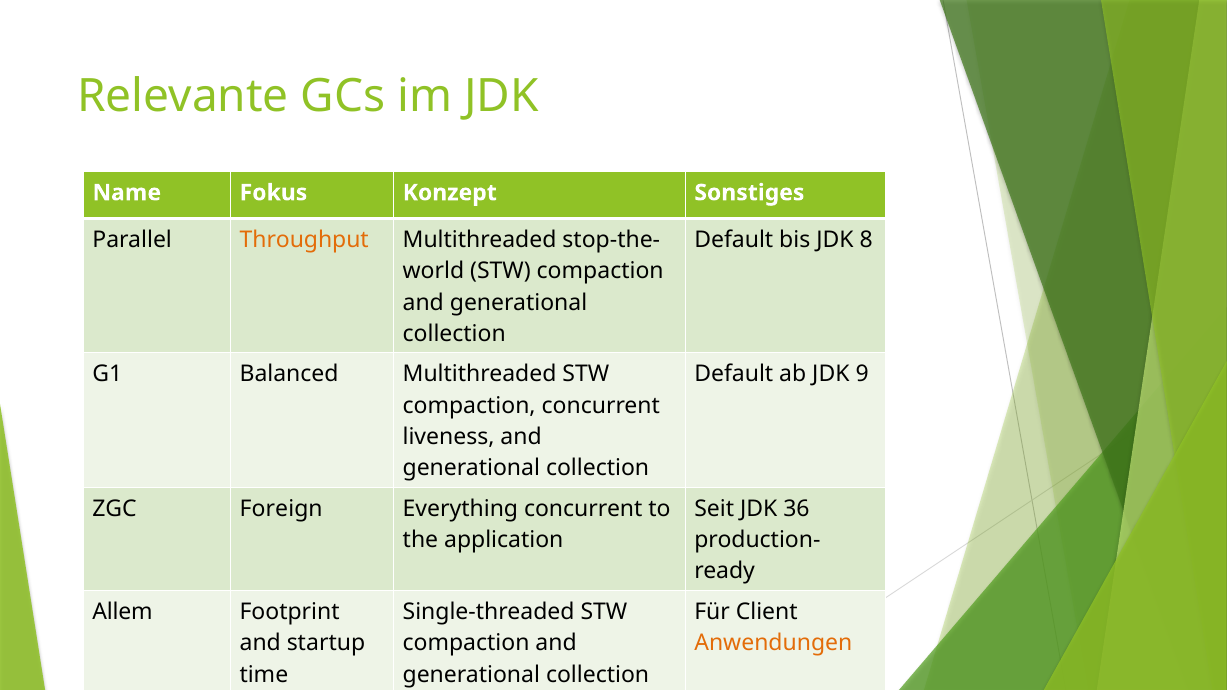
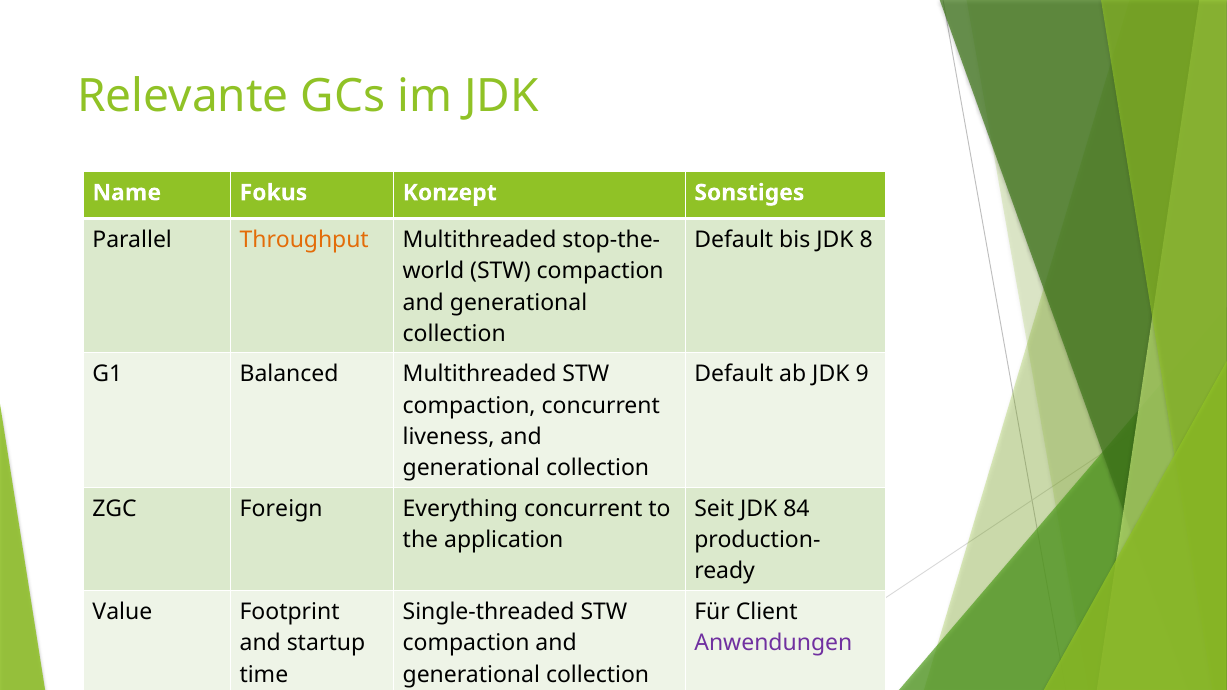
36: 36 -> 84 (796, 509)
Allem: Allem -> Value (122, 612)
Anwendungen colour: orange -> purple (773, 643)
